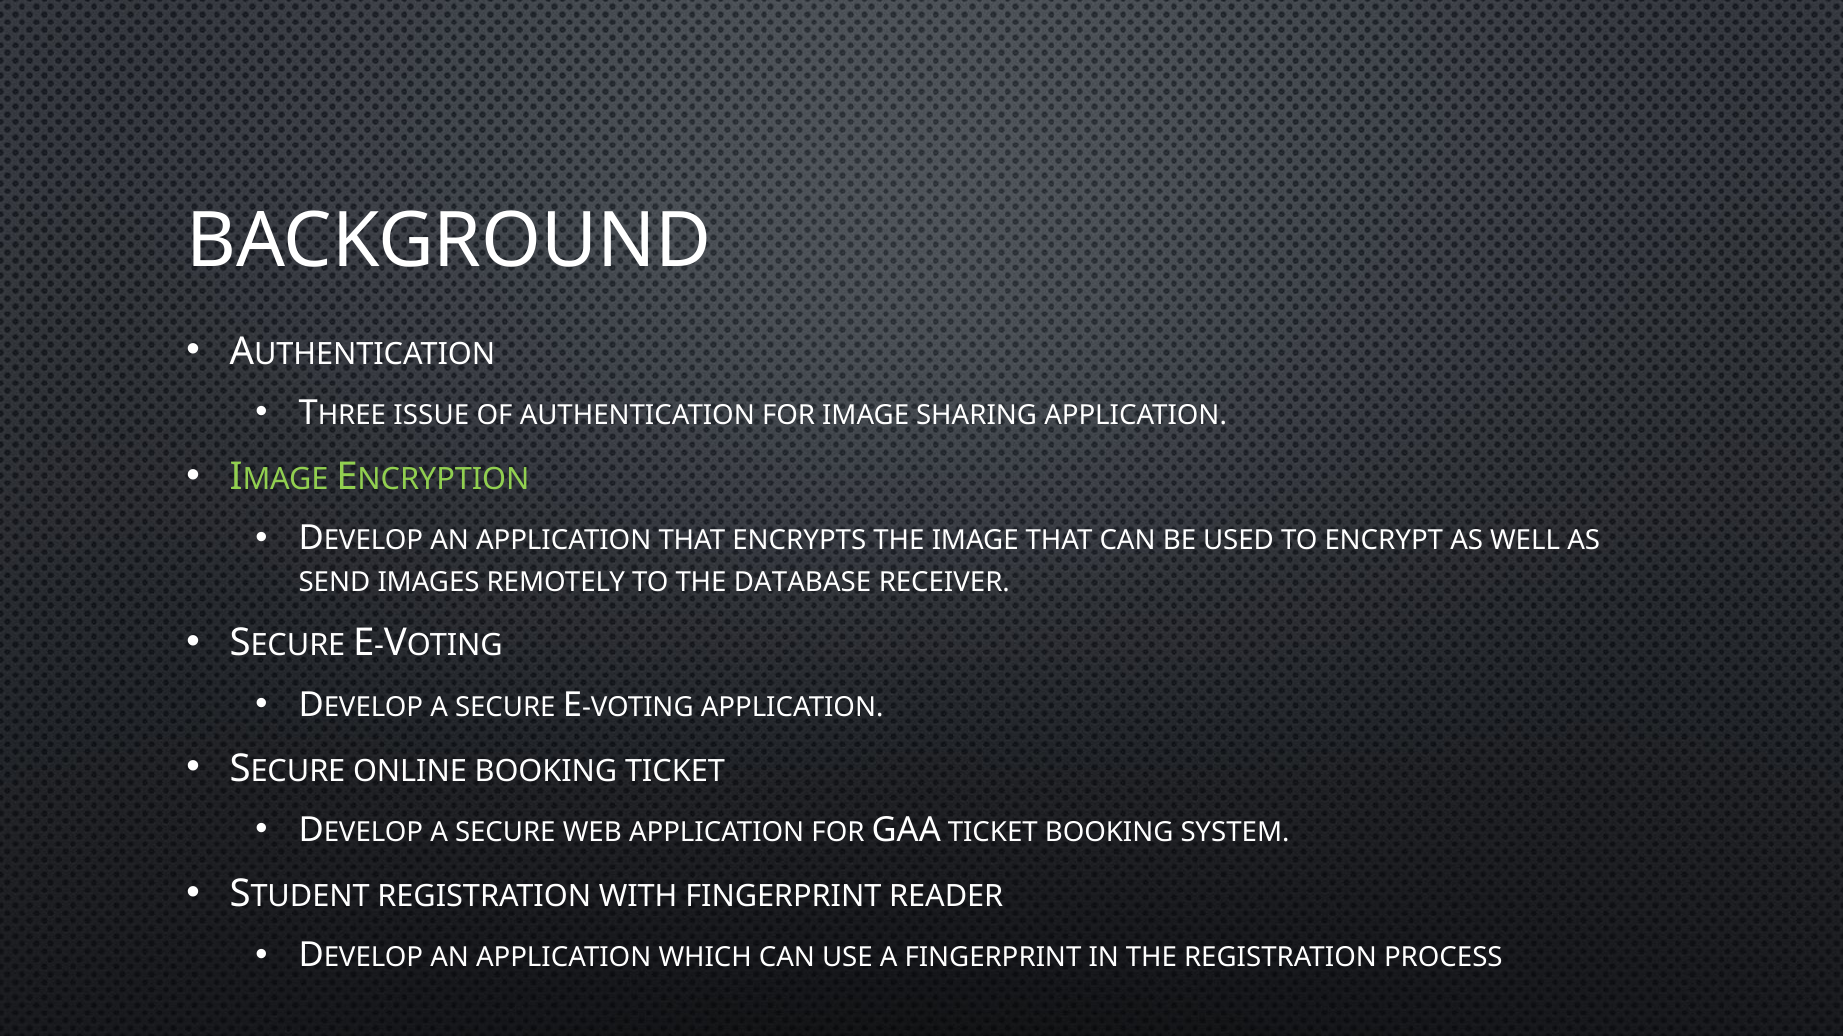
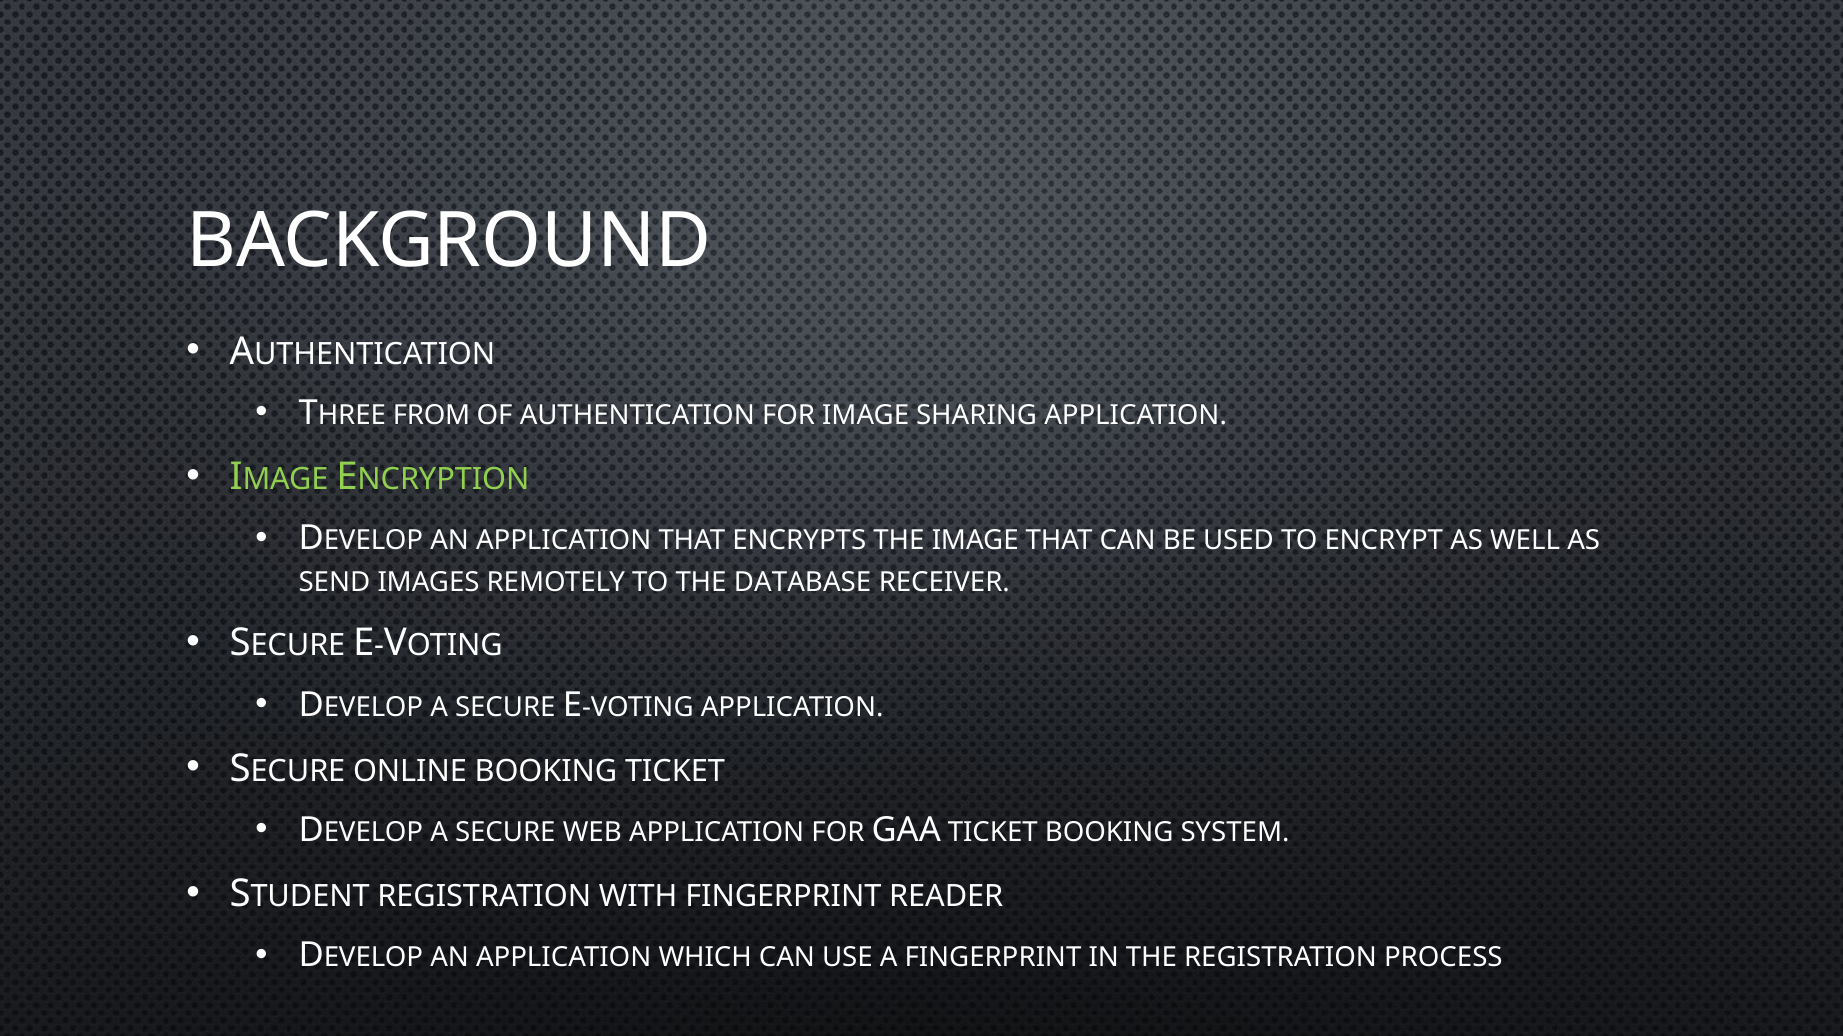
ISSUE: ISSUE -> FROM (432, 416)
